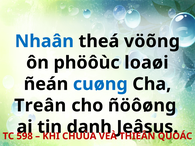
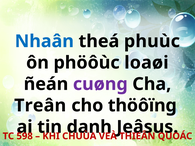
vöõng: vöõng -> phuùc (152, 41)
cuøng colour: blue -> purple (100, 84)
ñöôøng: ñöôøng -> thöôïng (142, 106)
